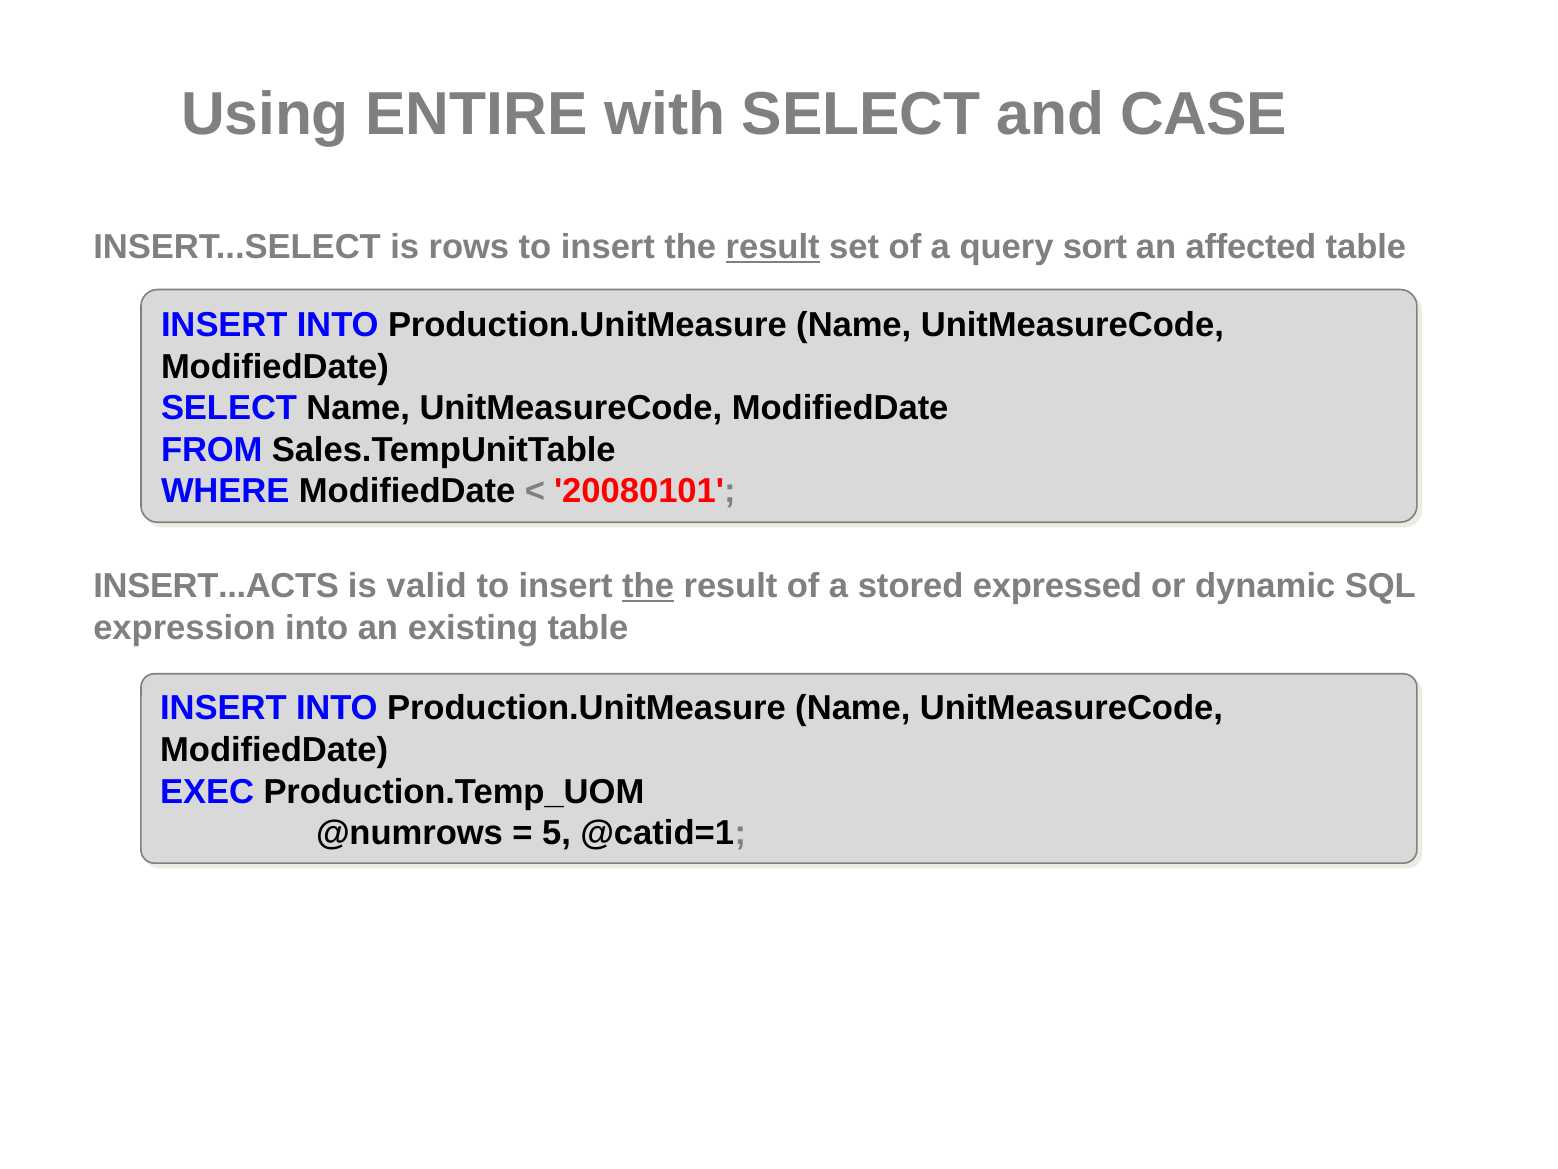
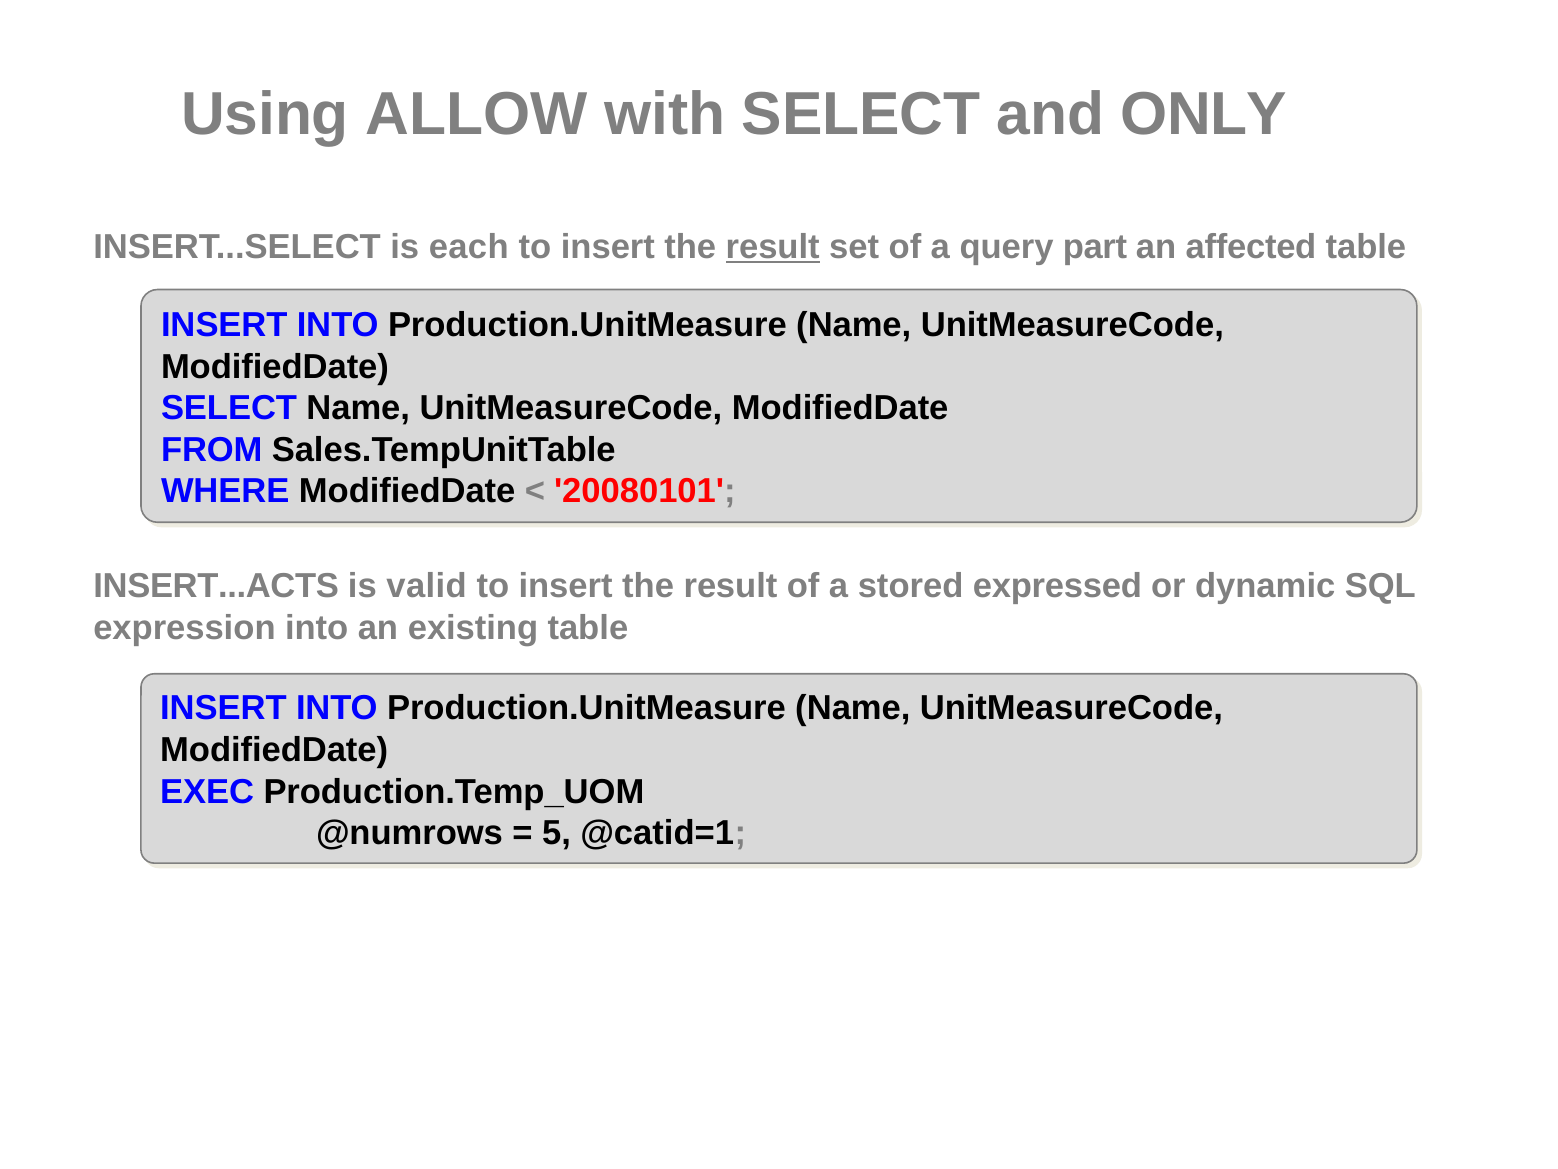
ENTIRE: ENTIRE -> ALLOW (477, 115)
CASE: CASE -> ONLY (1204, 115)
rows: rows -> each (469, 247)
sort: sort -> part (1095, 247)
the underline: present -> none (648, 586)
